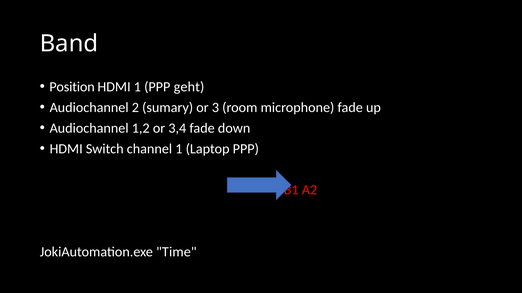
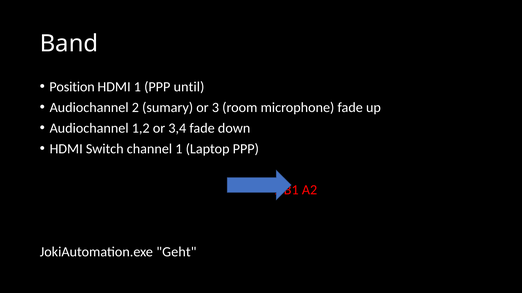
geht: geht -> until (189, 87)
Time: Time -> Geht (176, 253)
